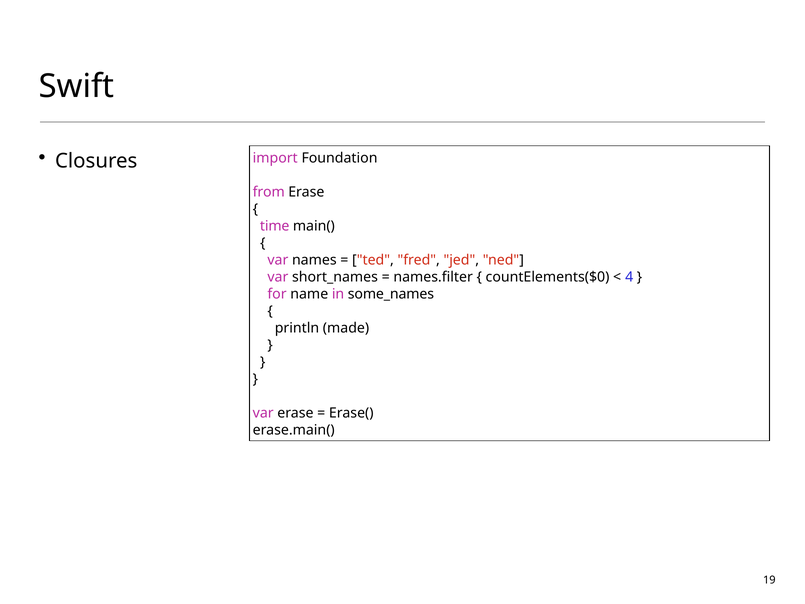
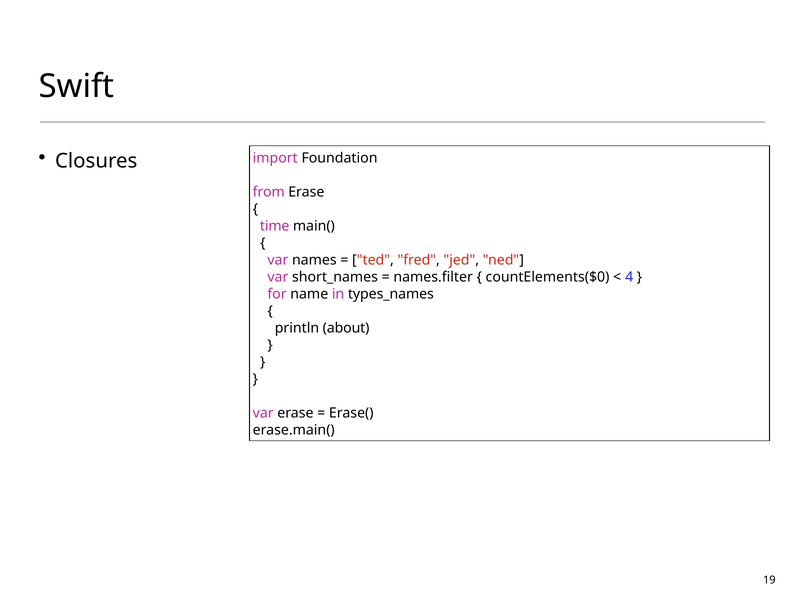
some_names: some_names -> types_names (391, 294)
made: made -> about (346, 328)
